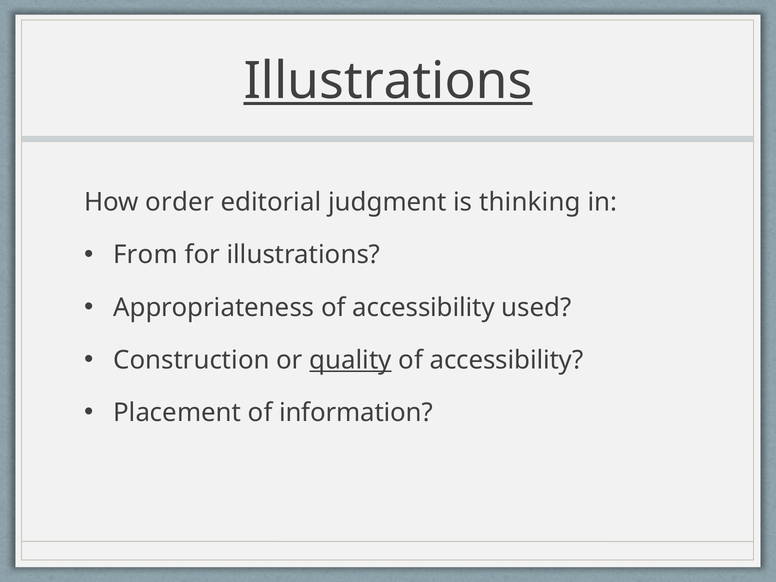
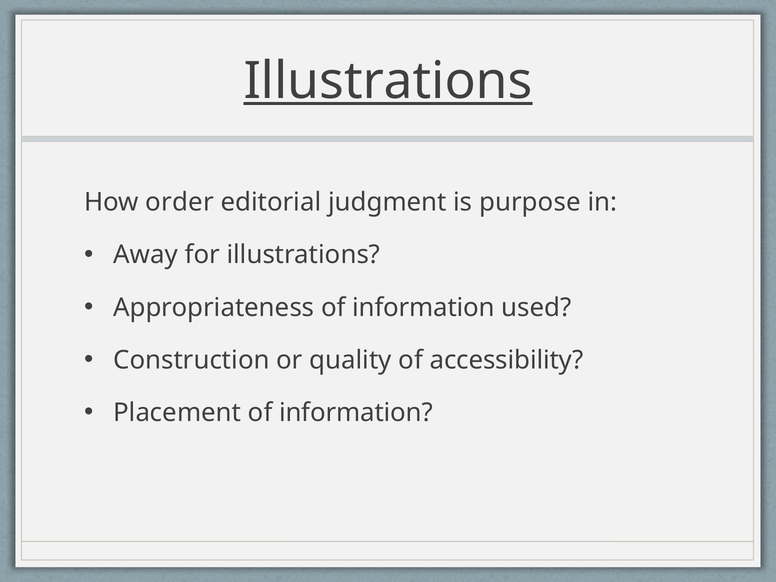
thinking: thinking -> purpose (530, 202)
From: From -> Away (146, 255)
Appropriateness of accessibility: accessibility -> information (424, 308)
quality underline: present -> none (351, 360)
